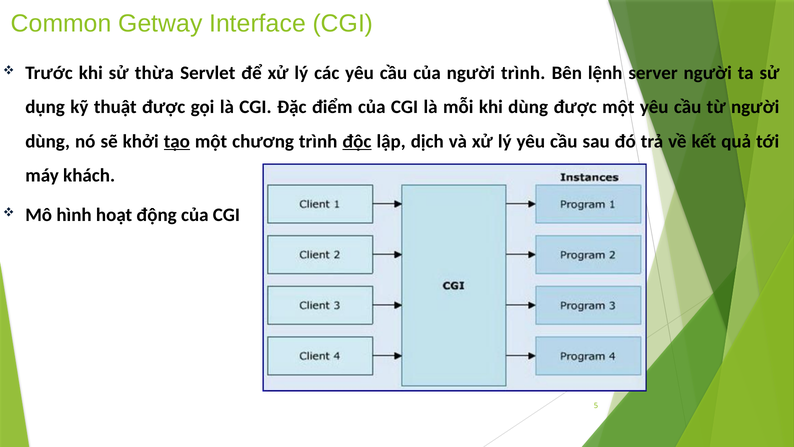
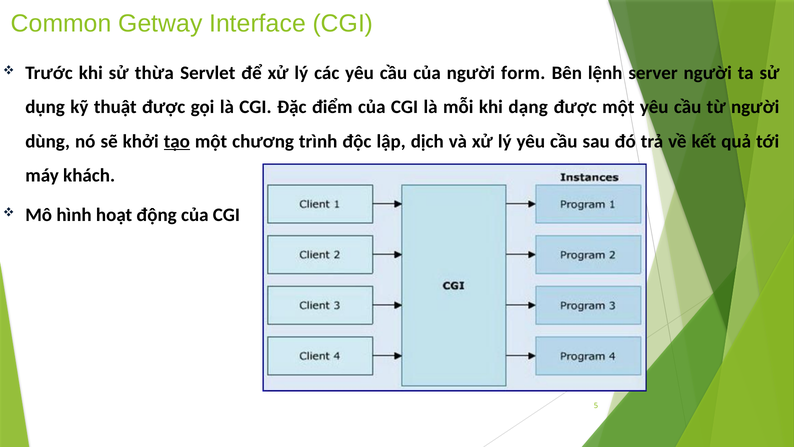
người trình: trình -> form (523, 73)
khi dùng: dùng -> dạng (528, 107)
độc underline: present -> none (357, 141)
